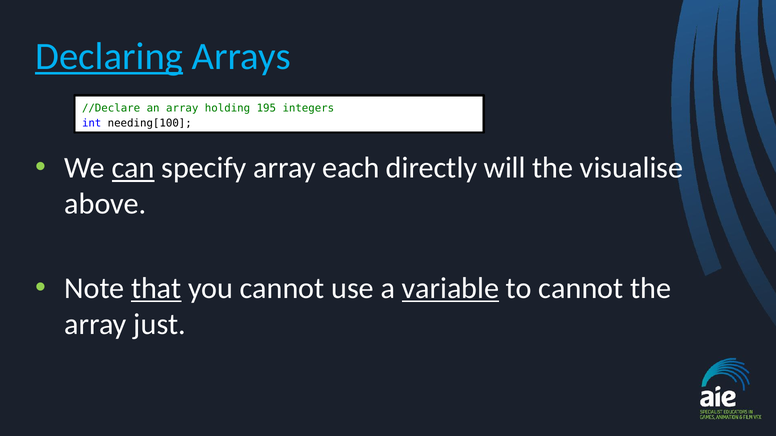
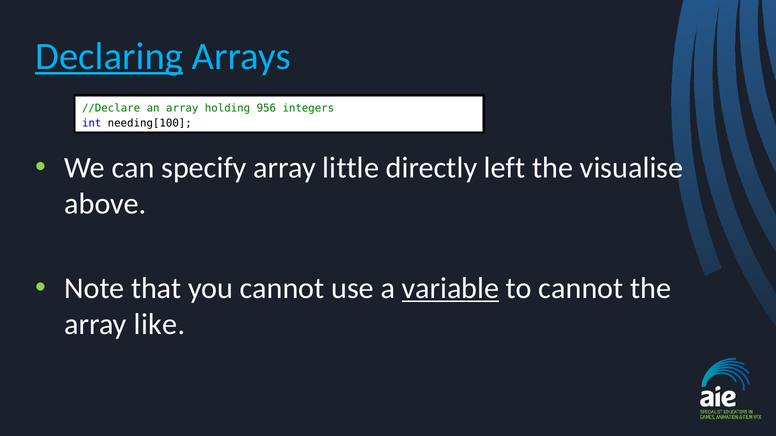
195: 195 -> 956 (266, 108)
can underline: present -> none (133, 168)
each: each -> little (351, 168)
will: will -> left (505, 168)
that underline: present -> none (156, 289)
just: just -> like (160, 325)
